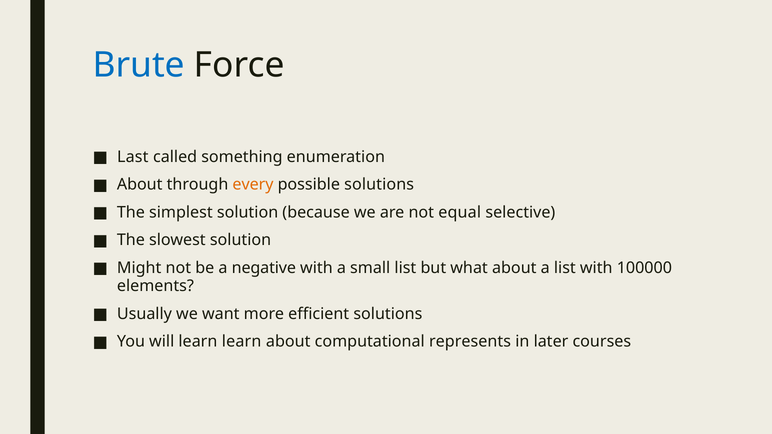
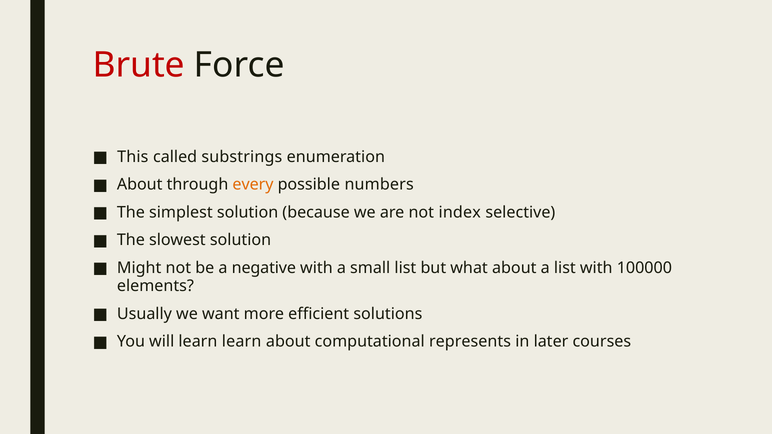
Brute colour: blue -> red (139, 65)
Last: Last -> This (133, 157)
something: something -> substrings (242, 157)
possible solutions: solutions -> numbers (379, 185)
equal: equal -> index (460, 212)
